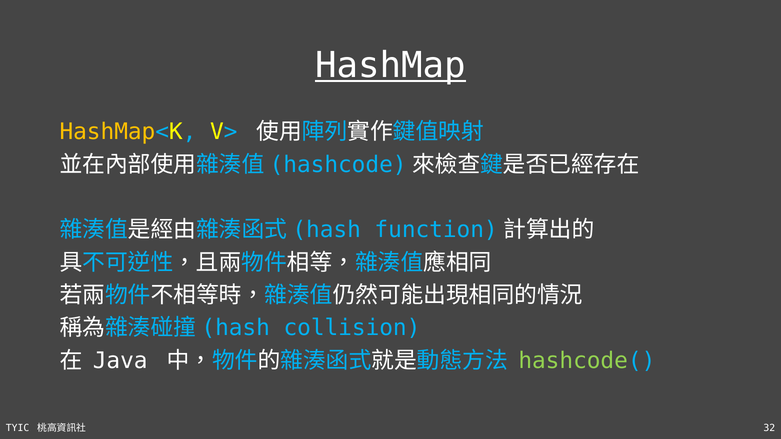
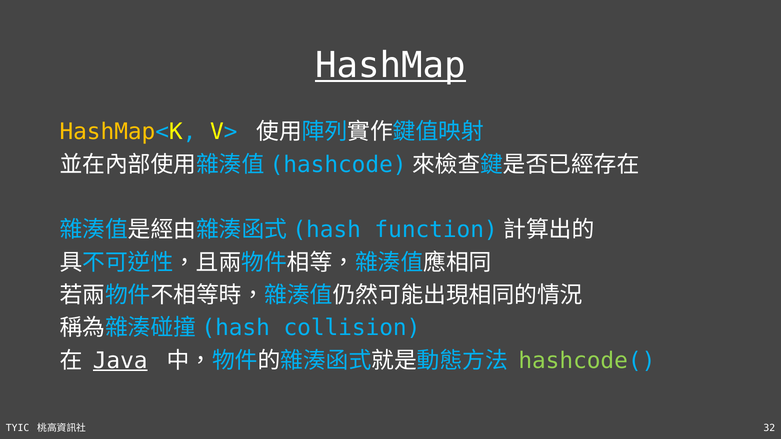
Java underline: none -> present (120, 361)
